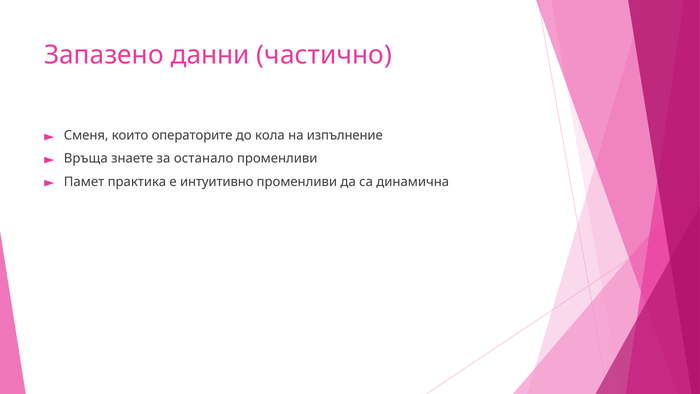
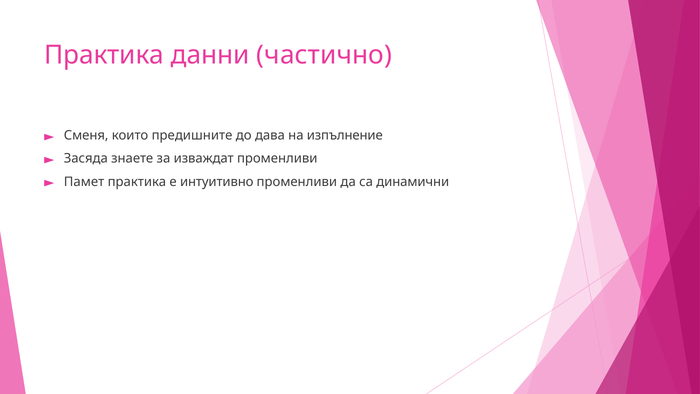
Запазено: Запазено -> Практика (104, 55)
операторите: операторите -> предишните (192, 135)
кола: кола -> дава (270, 135)
Връща: Връща -> Засяда (86, 159)
останало: останало -> изваждат (204, 159)
динамична: динамична -> динамични (413, 182)
